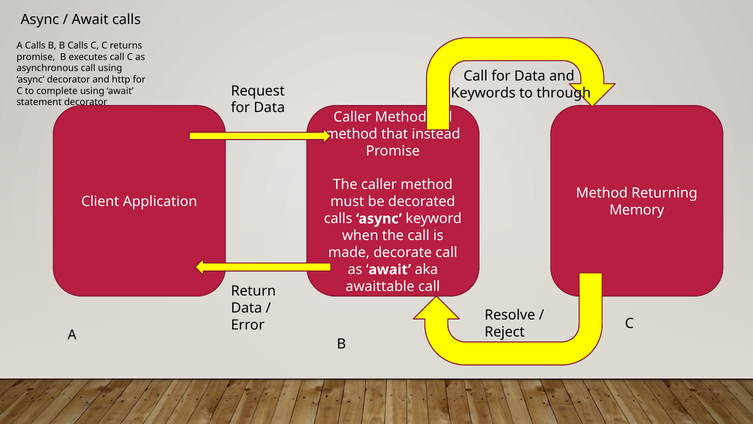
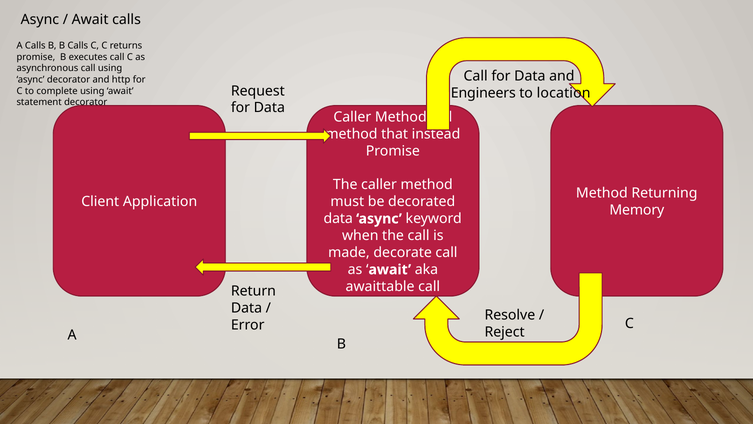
Keywords: Keywords -> Engineers (483, 93)
through: through -> location (564, 93)
calls: calls -> data (338, 219)
